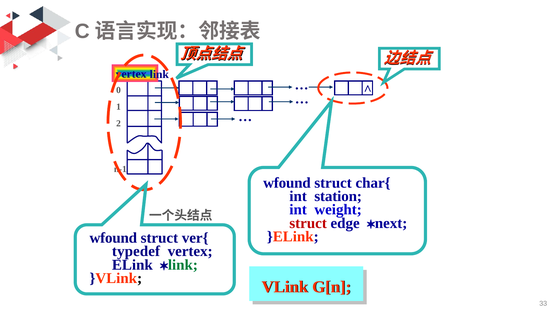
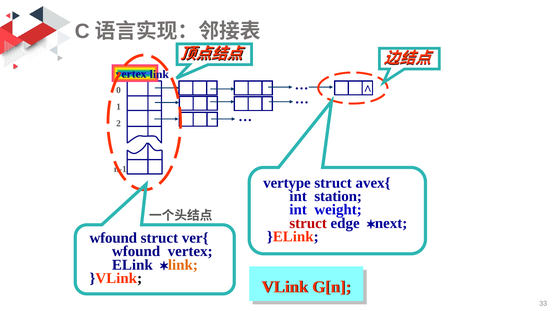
wfound: wfound -> vertype (287, 183)
char{: char{ -> avex{ (373, 183)
typedef: typedef -> wfound (136, 251)
link colour: green -> orange (183, 265)
